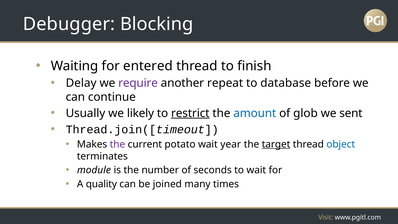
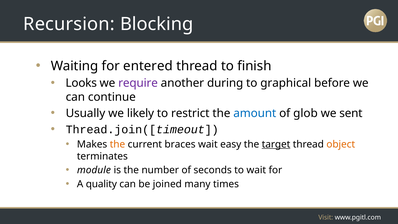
Debugger: Debugger -> Recursion (69, 24)
Delay: Delay -> Looks (81, 83)
repeat: repeat -> during (225, 83)
database: database -> graphical (286, 83)
restrict underline: present -> none (190, 113)
the colour: purple -> orange (117, 144)
potato: potato -> braces (180, 144)
year: year -> easy (231, 144)
object colour: blue -> orange (341, 144)
